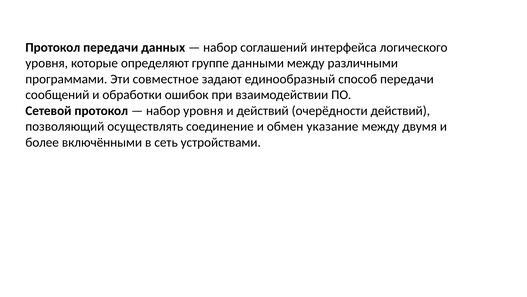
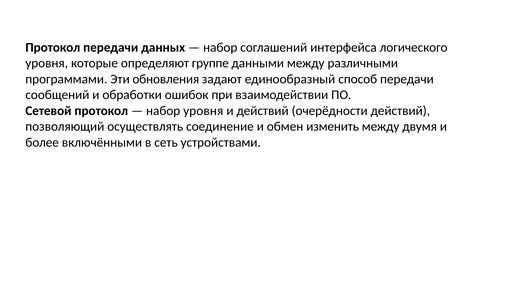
совместное: совместное -> обновления (166, 79)
указание: указание -> изменить (333, 126)
